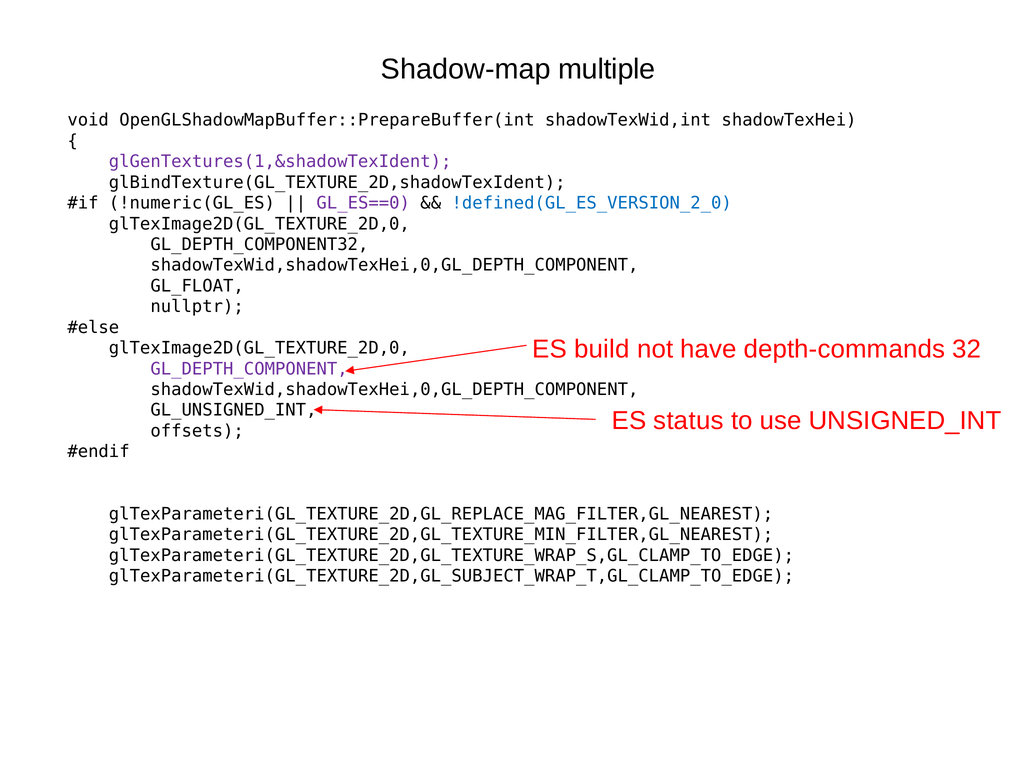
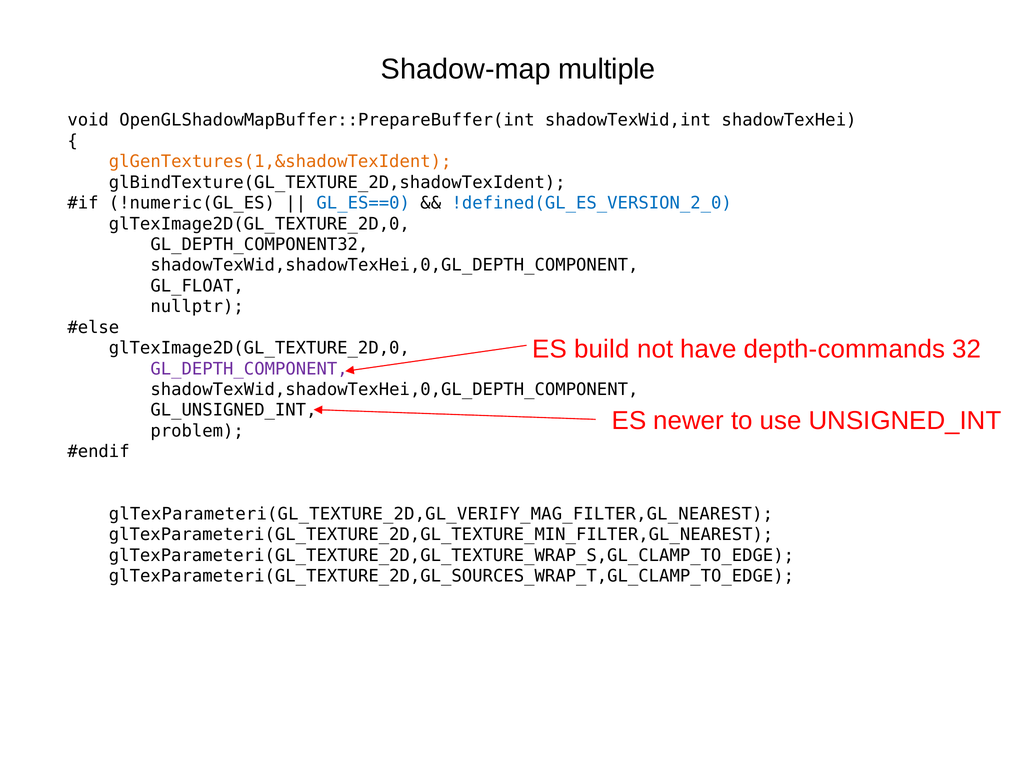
glGenTextures(1,&shadowTexIdent colour: purple -> orange (280, 162)
GL_ES==0 colour: purple -> blue (363, 203)
status: status -> newer (689, 421)
offsets: offsets -> problem (197, 431)
glTexParameteri(GL_TEXTURE_2D,GL_REPLACE_MAG_FILTER,GL_NEAREST: glTexParameteri(GL_TEXTURE_2D,GL_REPLACE_MAG_FILTER,GL_NEAREST -> glTexParameteri(GL_TEXTURE_2D,GL_VERIFY_MAG_FILTER,GL_NEAREST (441, 514)
glTexParameteri(GL_TEXTURE_2D,GL_SUBJECT_WRAP_T,GL_CLAMP_TO_EDGE: glTexParameteri(GL_TEXTURE_2D,GL_SUBJECT_WRAP_T,GL_CLAMP_TO_EDGE -> glTexParameteri(GL_TEXTURE_2D,GL_SOURCES_WRAP_T,GL_CLAMP_TO_EDGE (451, 576)
